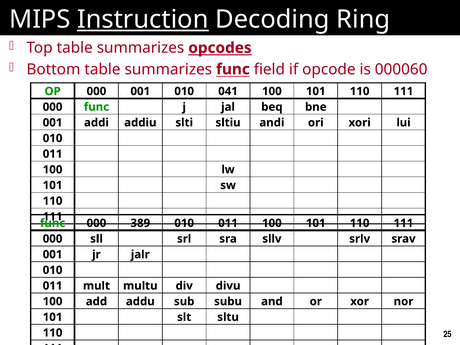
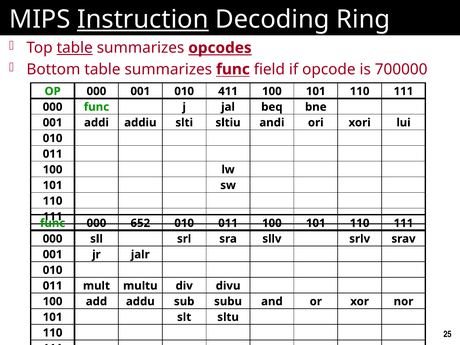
table underline: none -> present (75, 48)
000060: 000060 -> 700000 (401, 69)
041: 041 -> 411 (228, 91)
389: 389 -> 652 (140, 223)
